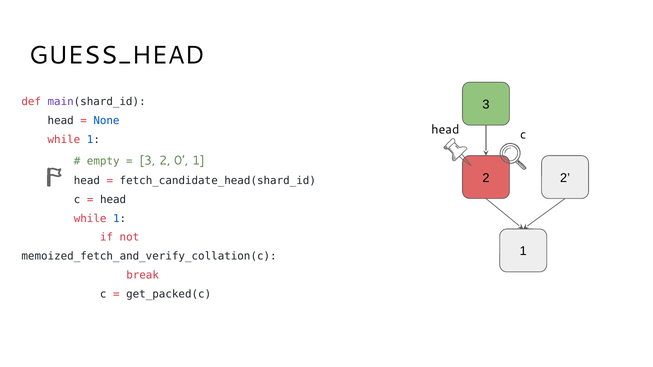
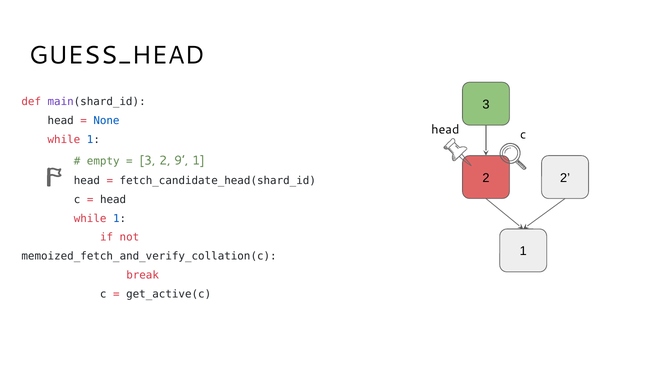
0: 0 -> 9 (181, 161)
get_packed(c: get_packed(c -> get_active(c (169, 294)
